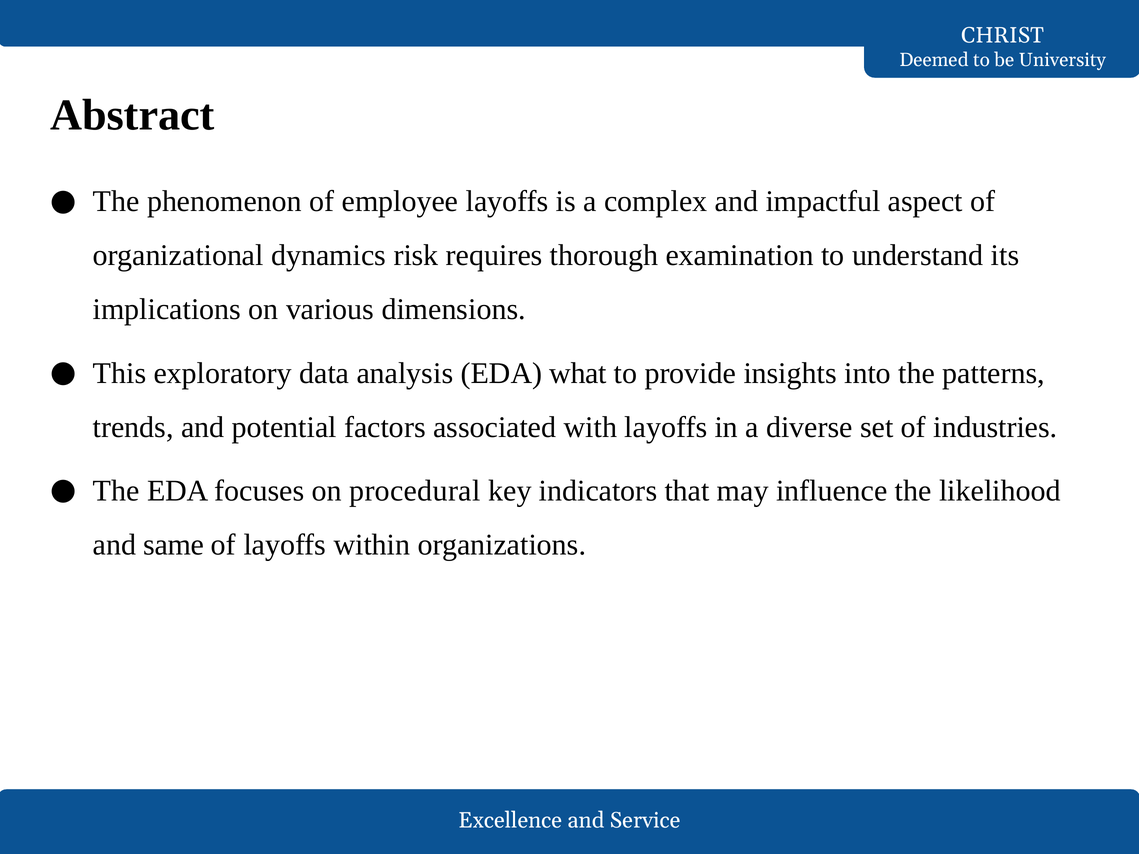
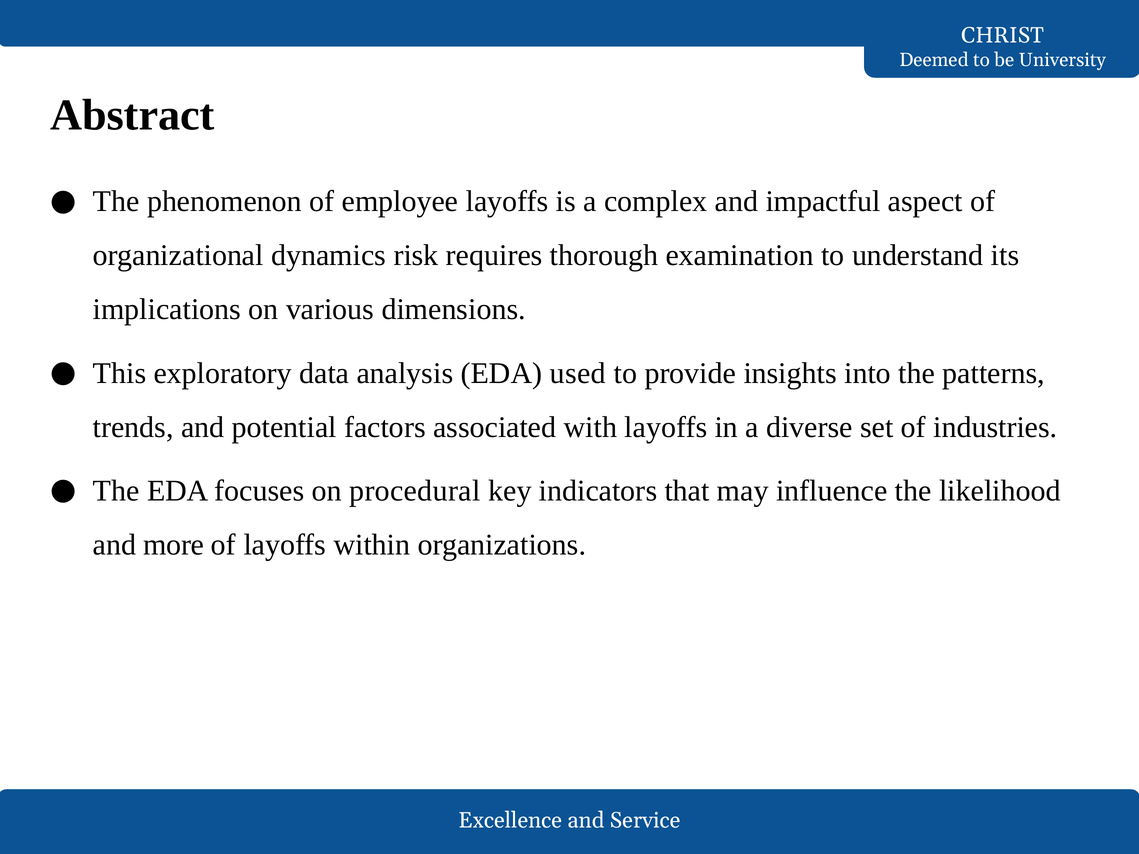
what: what -> used (578, 373)
same: same -> more (174, 545)
